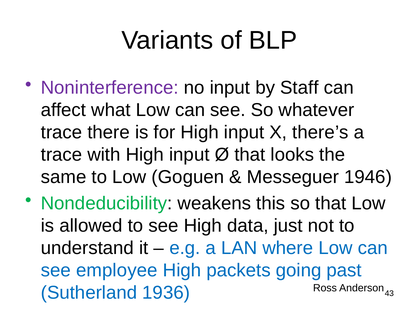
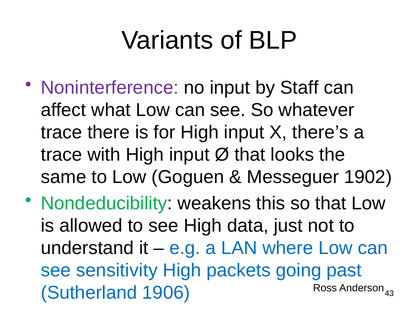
1946: 1946 -> 1902 (368, 177)
employee: employee -> sensitivity (117, 270)
1936: 1936 -> 1906 (166, 293)
